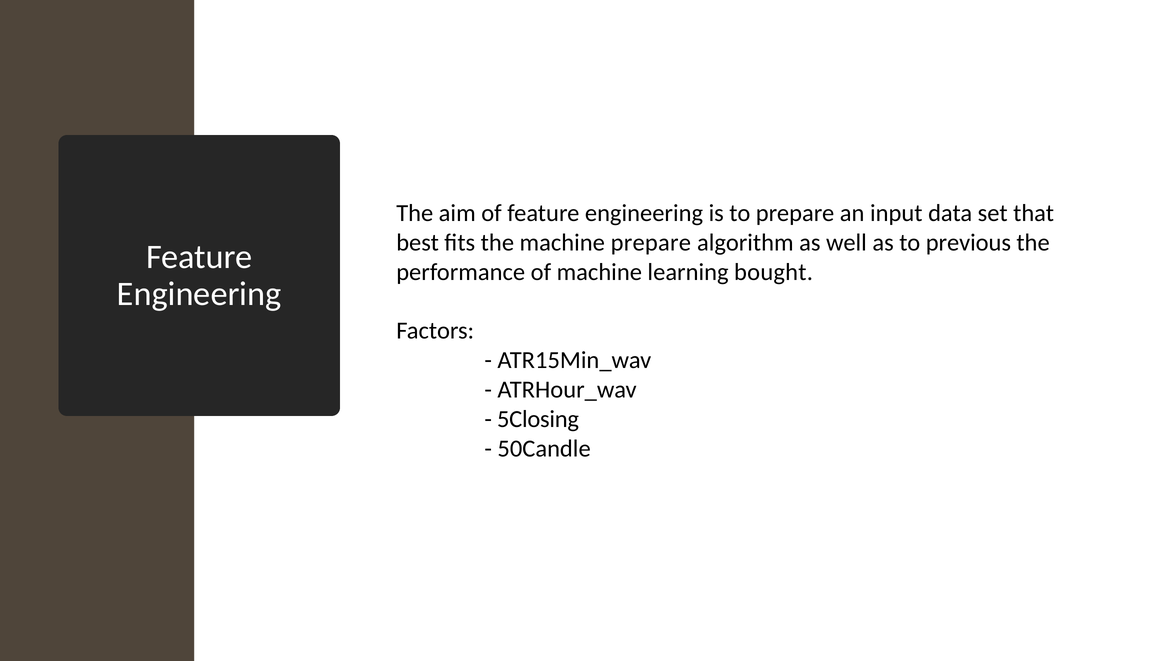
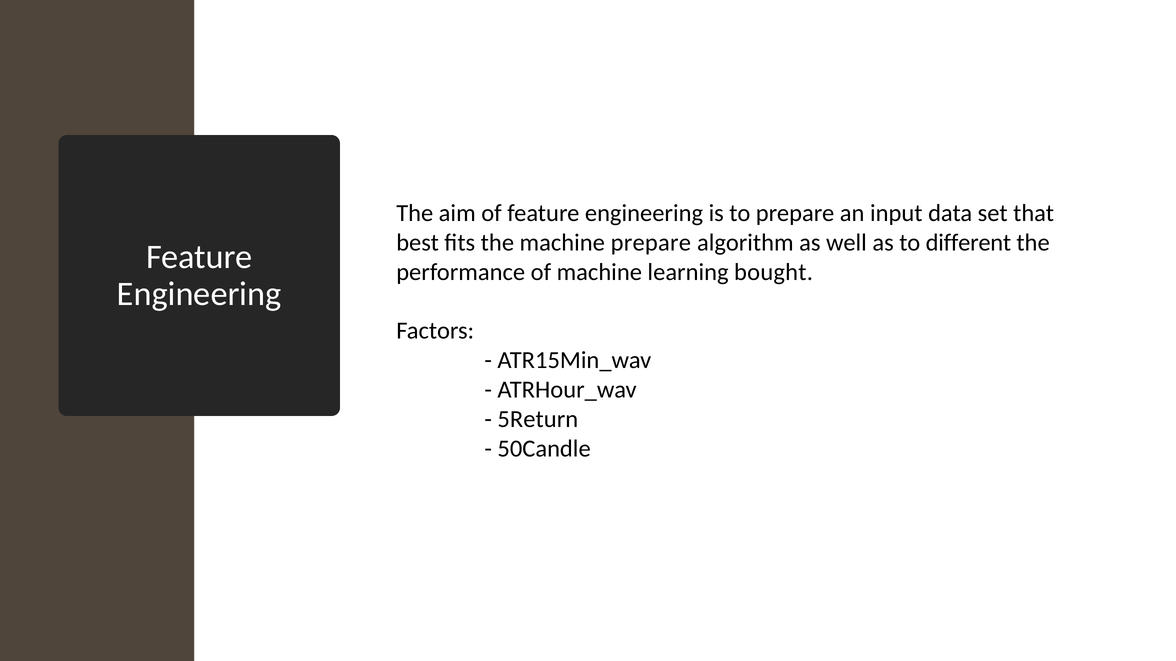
previous: previous -> different (968, 243)
5Closing: 5Closing -> 5Return (538, 419)
